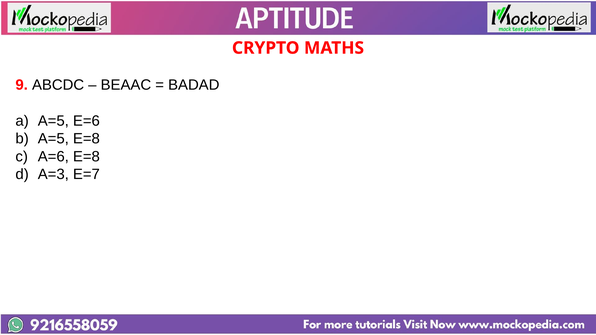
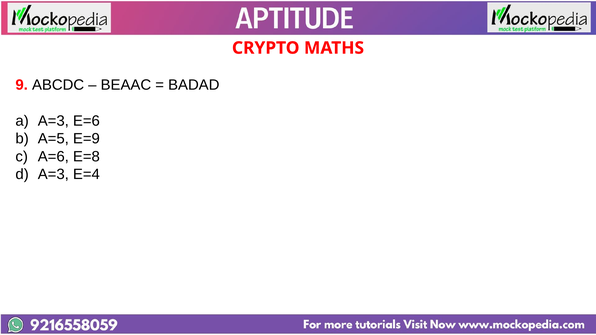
A=5: A=5 -> A=3 (53, 121)
A=5 E=8: E=8 -> E=9 (86, 139)
E=7: E=7 -> E=4 (86, 175)
